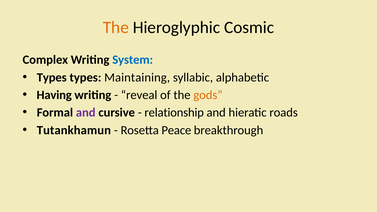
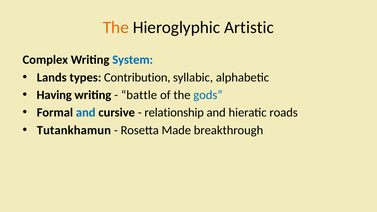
Cosmic: Cosmic -> Artistic (249, 27)
Types: Types -> Lands (52, 77)
Maintaining: Maintaining -> Contribution (137, 77)
reveal: reveal -> battle (139, 95)
gods colour: orange -> blue (208, 95)
and colour: purple -> blue (86, 113)
Peace: Peace -> Made (176, 130)
